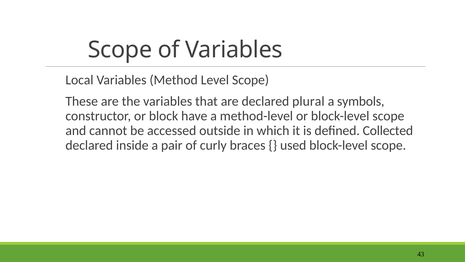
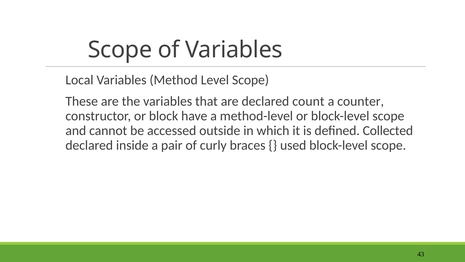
plural: plural -> count (308, 101)
symbols: symbols -> counter (361, 101)
